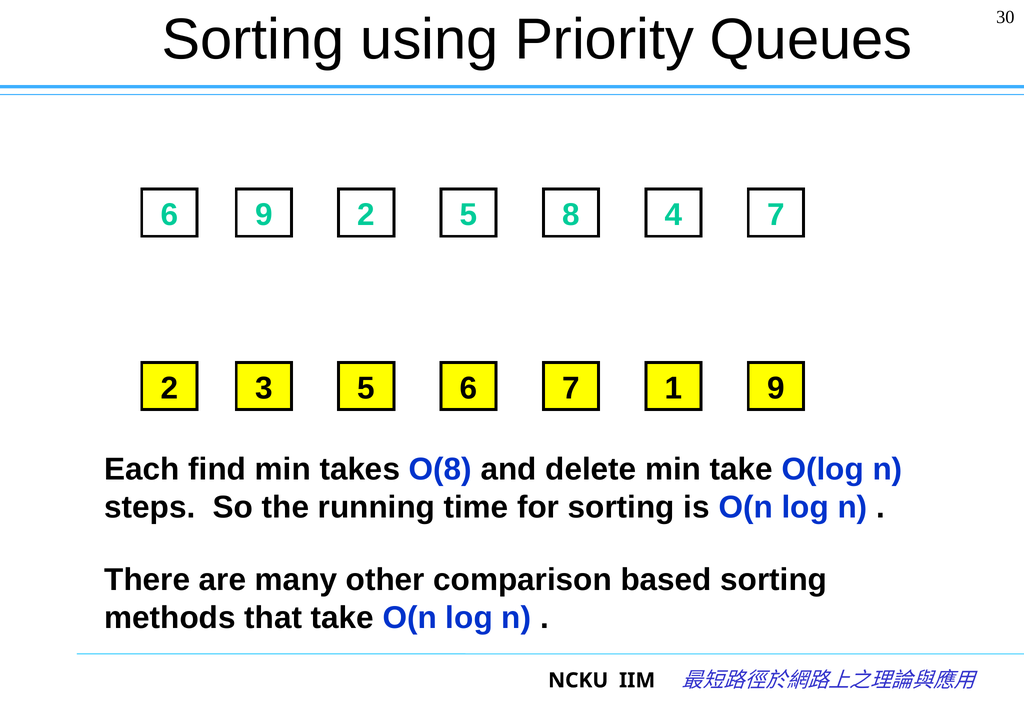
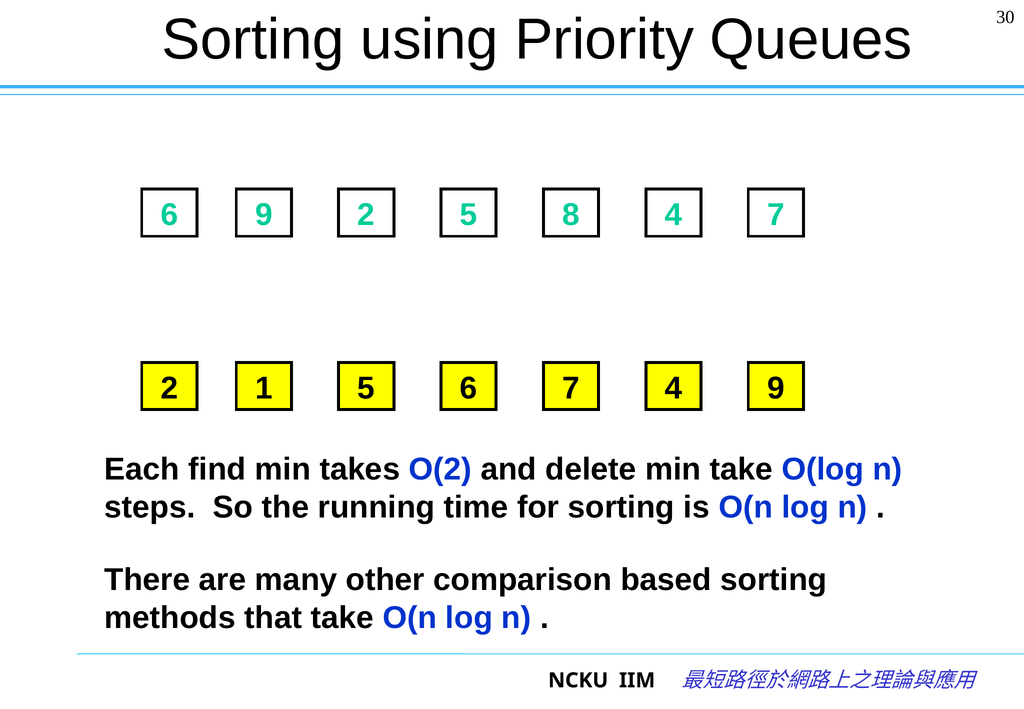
3: 3 -> 1 (264, 388)
7 1: 1 -> 4 (673, 388)
O(8: O(8 -> O(2 (440, 469)
